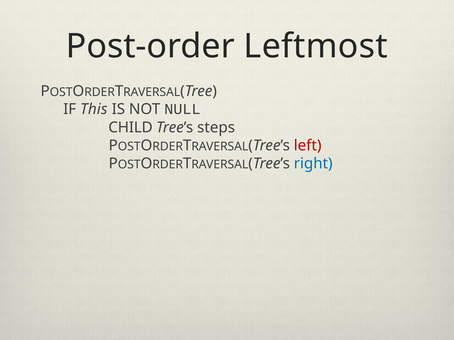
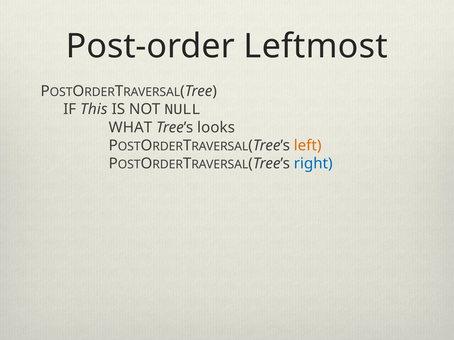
CHILD: CHILD -> WHAT (130, 128)
steps: steps -> looks (216, 128)
left colour: red -> orange (308, 146)
